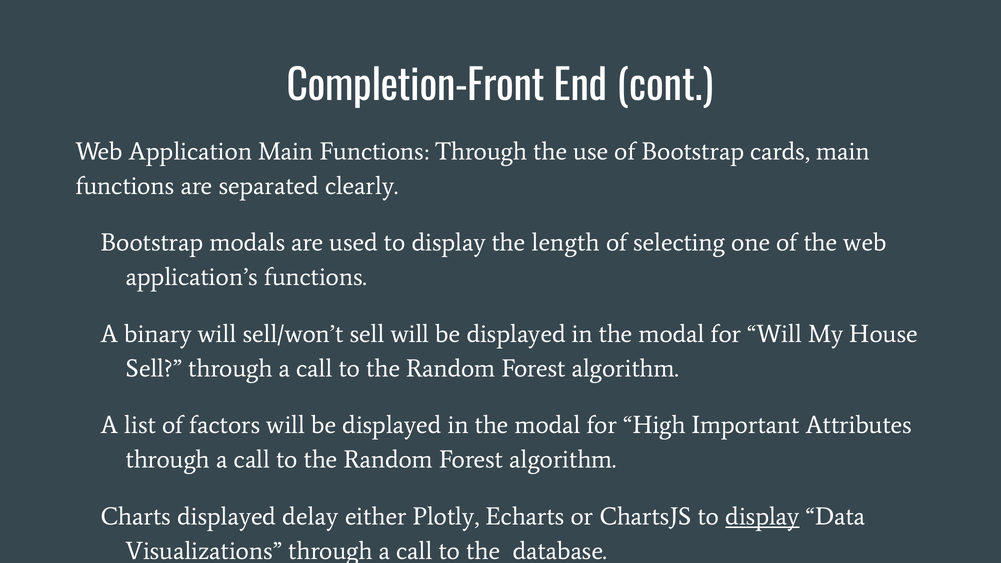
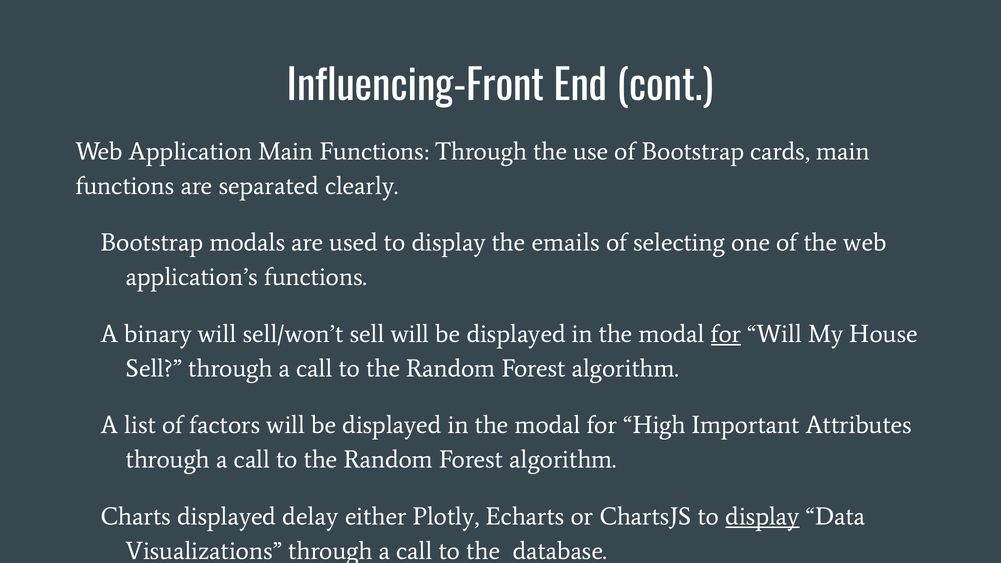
Completion-Front: Completion-Front -> Influencing-Front (416, 87)
length: length -> emails (566, 243)
for underline: none -> present (726, 334)
